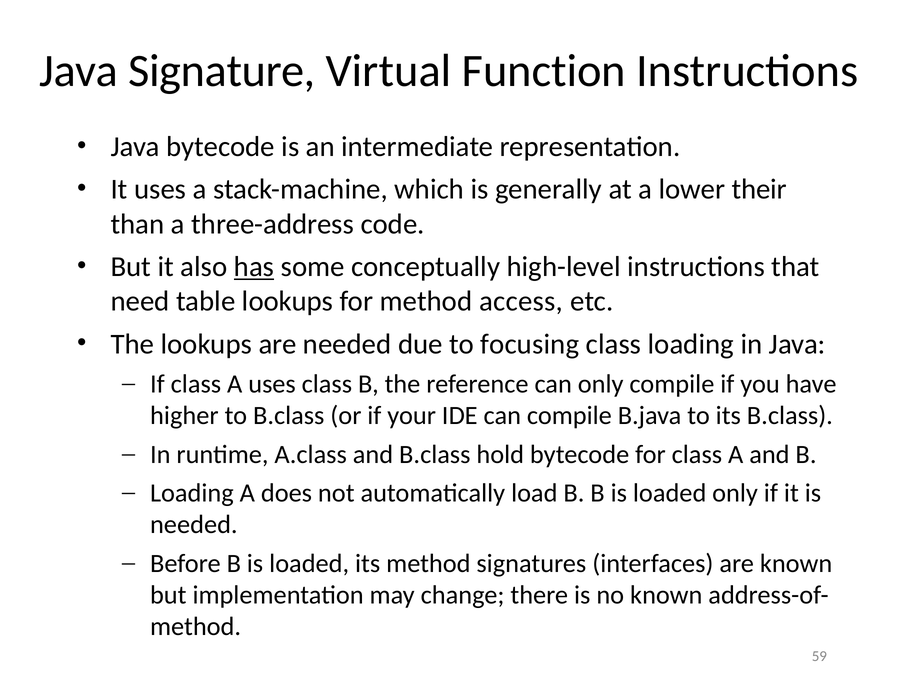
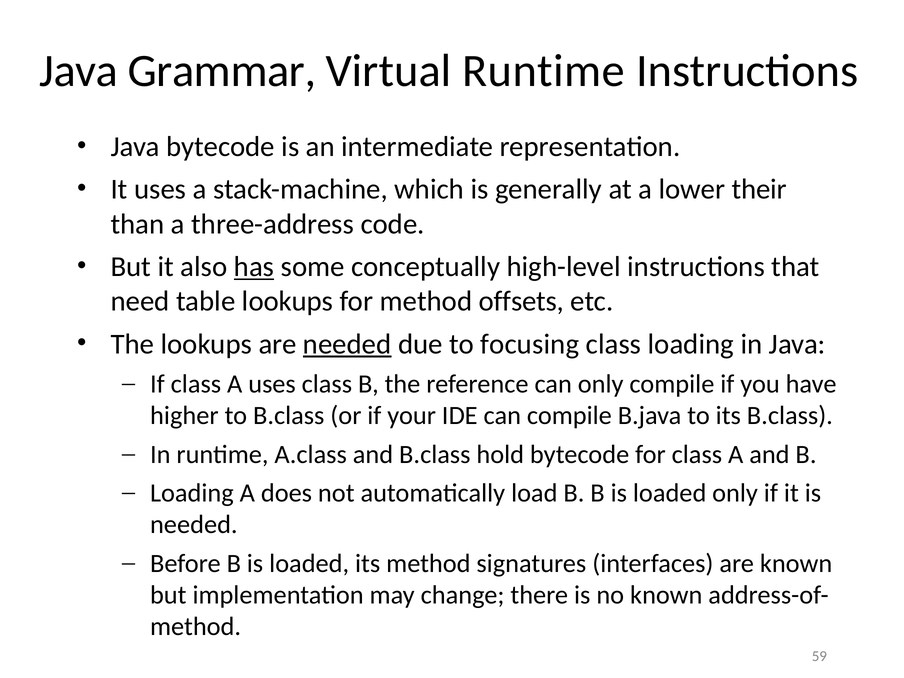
Signature: Signature -> Grammar (222, 71)
Virtual Function: Function -> Runtime (544, 71)
access: access -> offsets (521, 301)
needed underline: none -> present (347, 344)
